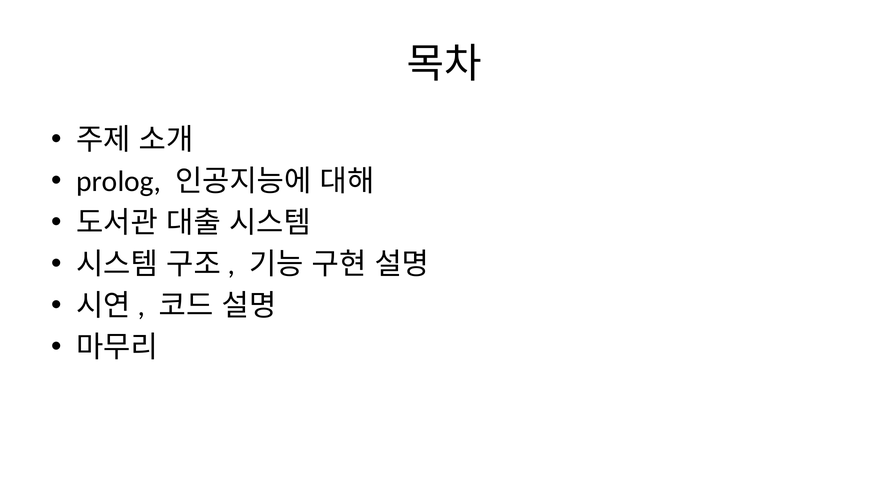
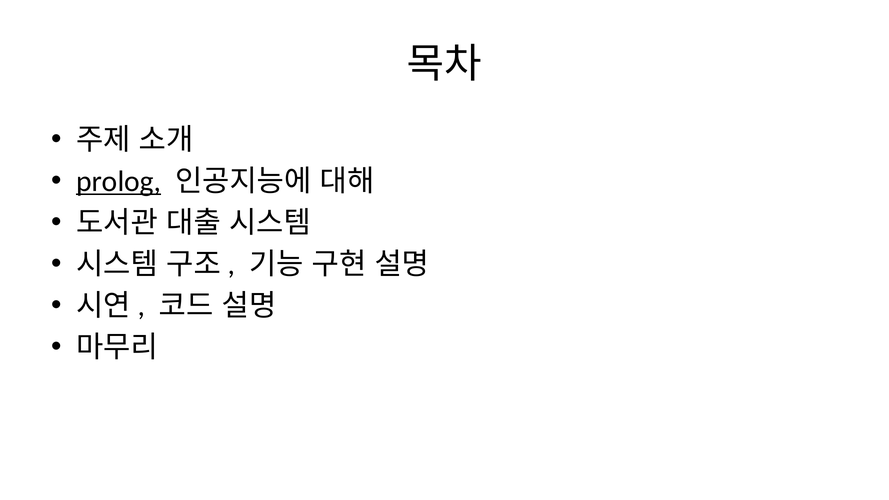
prolog underline: none -> present (119, 181)
